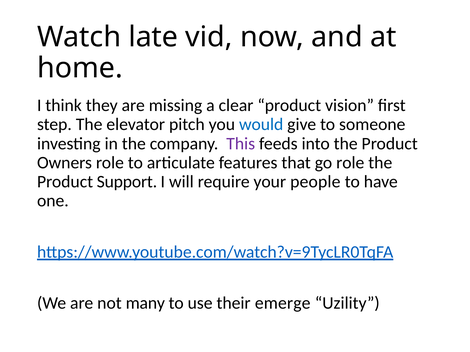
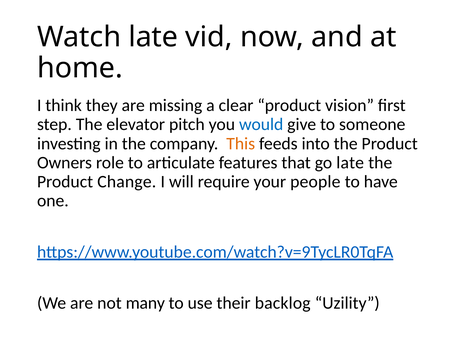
This colour: purple -> orange (241, 144)
go role: role -> late (350, 163)
Support: Support -> Change (127, 182)
emerge: emerge -> backlog (283, 303)
